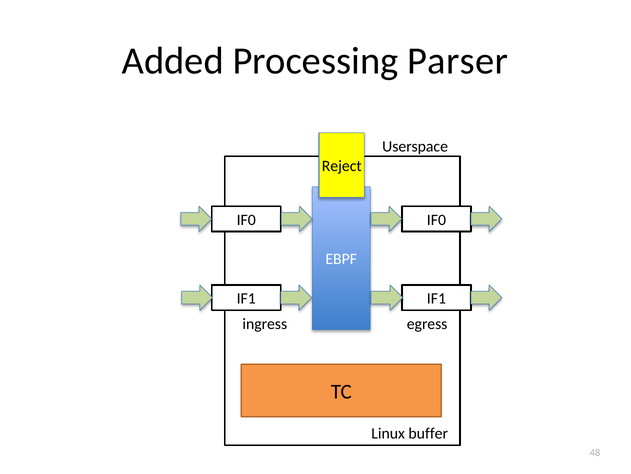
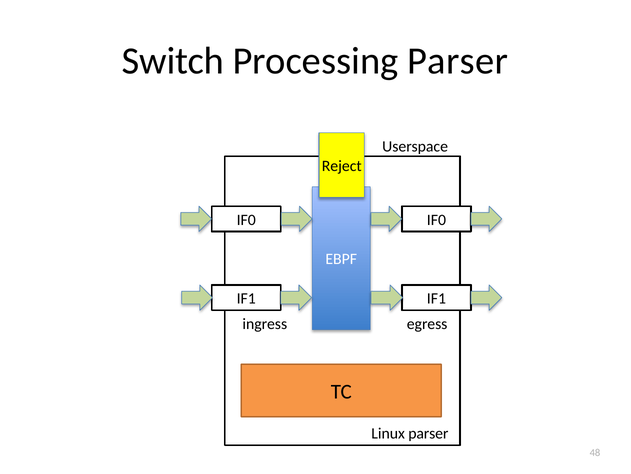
Added: Added -> Switch (173, 61)
Linux buffer: buffer -> parser (428, 433)
